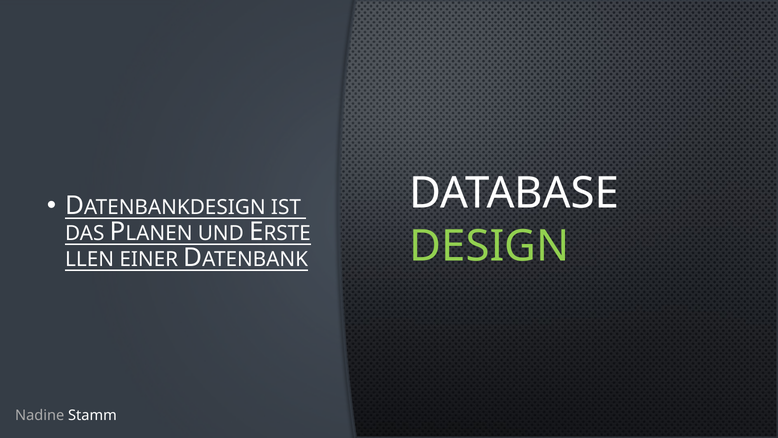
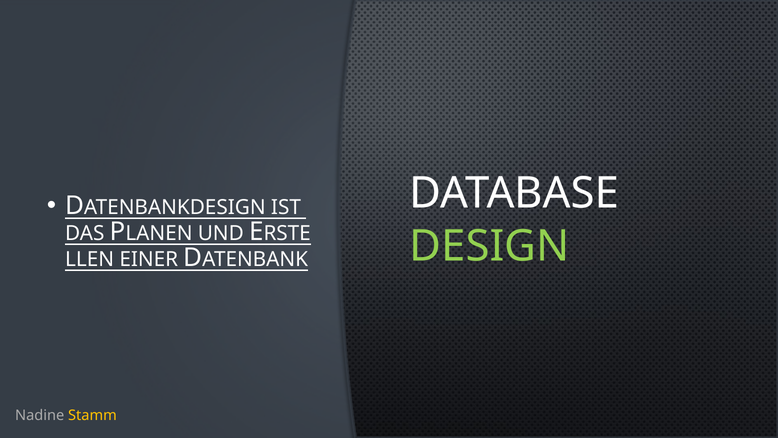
Stamm colour: white -> yellow (92, 415)
